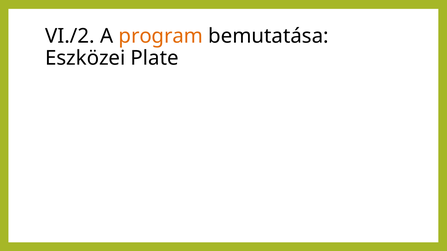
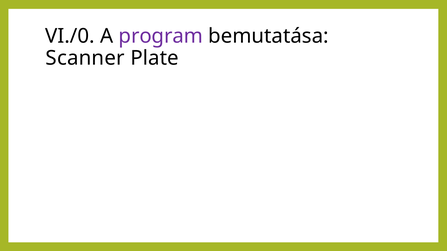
VI./2: VI./2 -> VI./0 (70, 36)
program colour: orange -> purple (161, 36)
Eszközei: Eszközei -> Scanner (85, 58)
